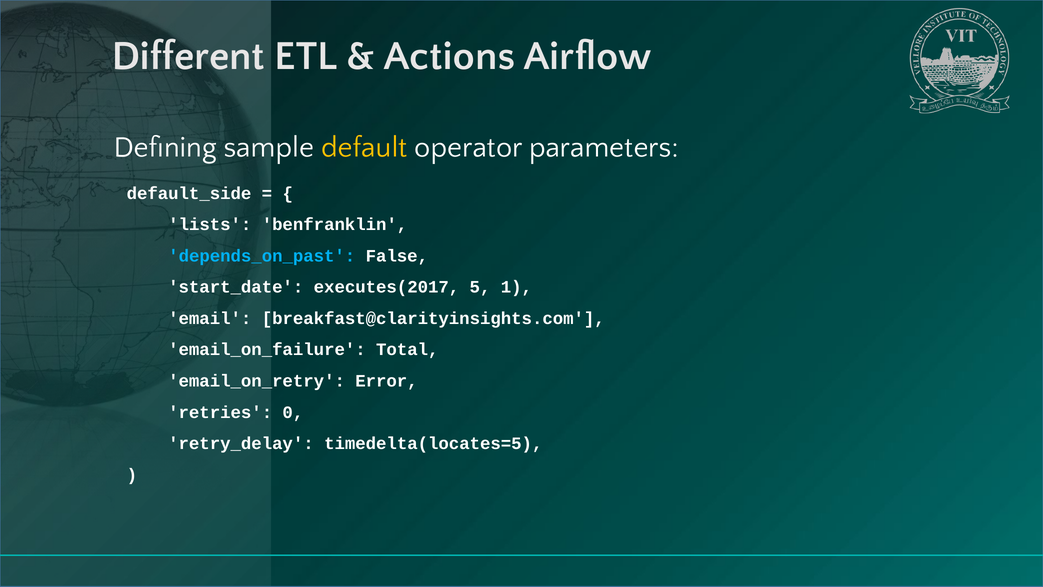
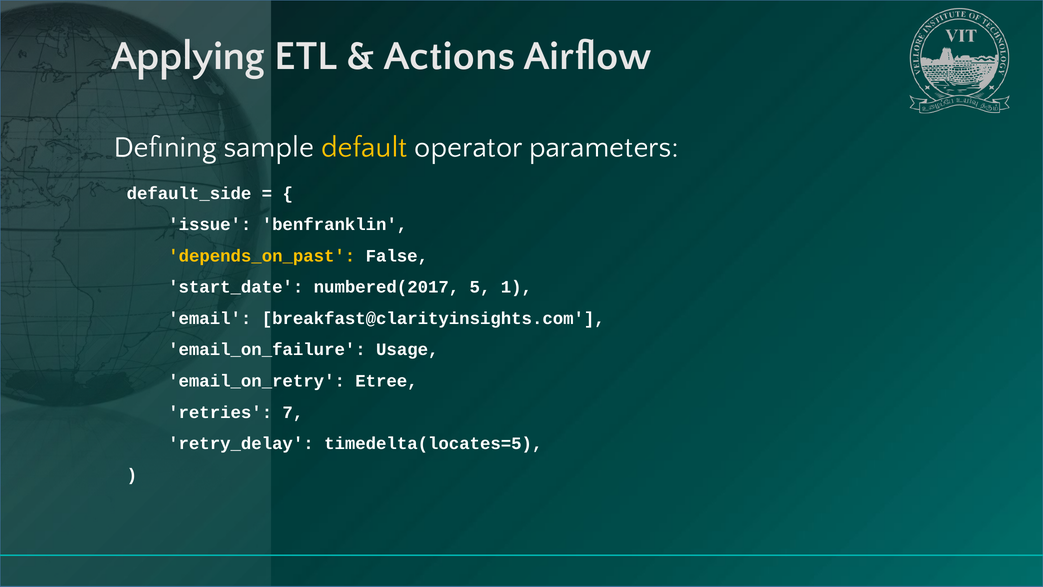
Different: Different -> Applying (188, 56)
lists: lists -> issue (210, 225)
depends_on_past colour: light blue -> yellow (262, 256)
executes(2017: executes(2017 -> numbered(2017 (386, 287)
Total: Total -> Usage (407, 350)
Error: Error -> Etree (386, 381)
0: 0 -> 7 (293, 412)
